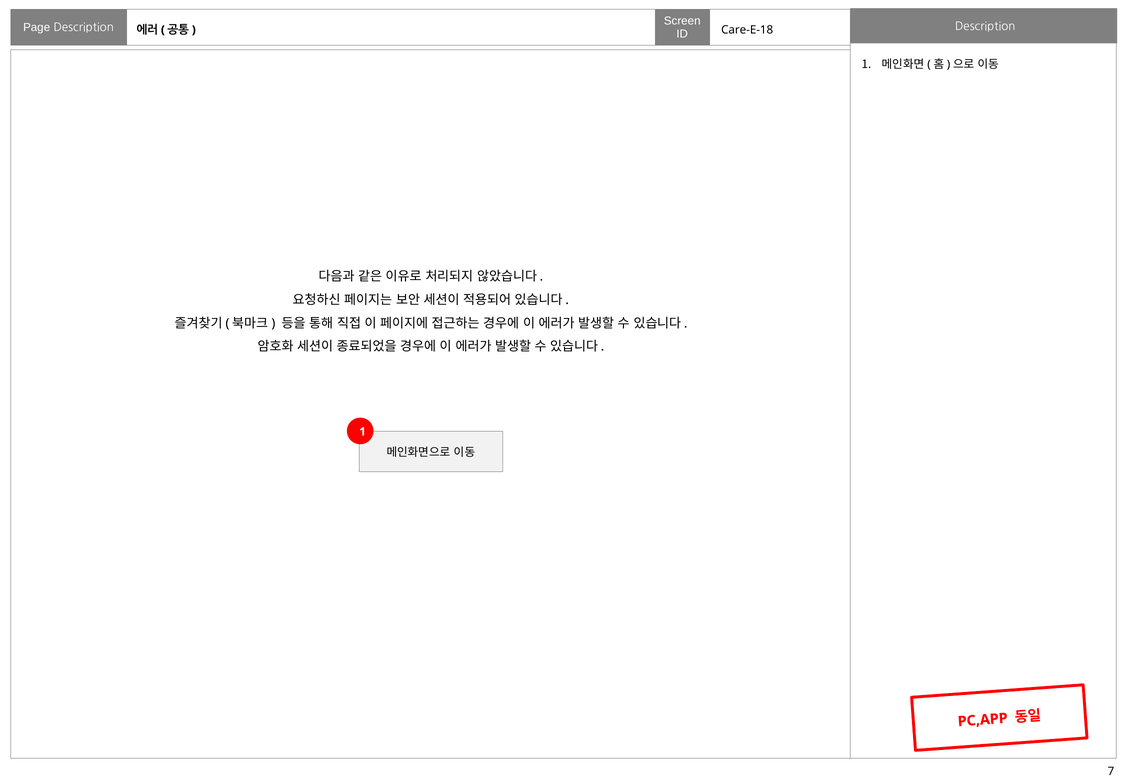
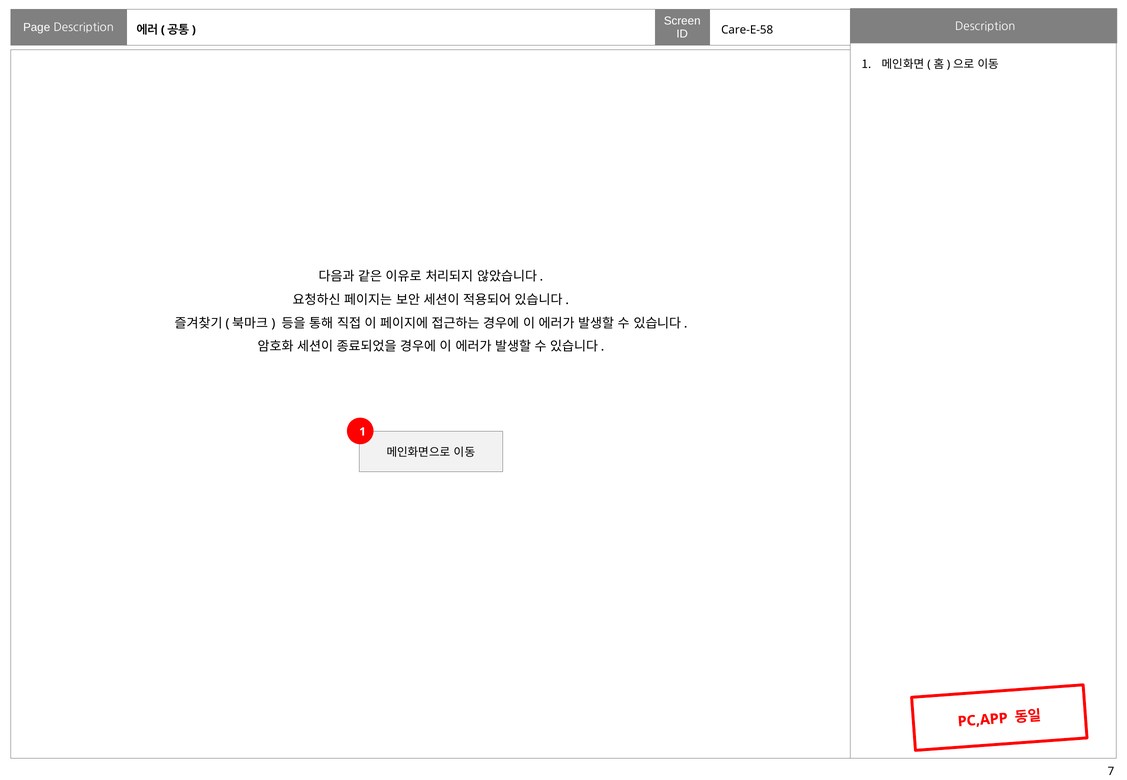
Care-E-18: Care-E-18 -> Care-E-58 (747, 30)
